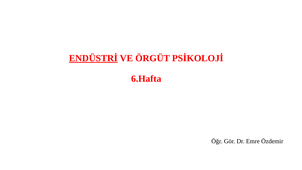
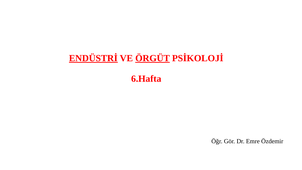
ÖRGÜT underline: none -> present (153, 58)
